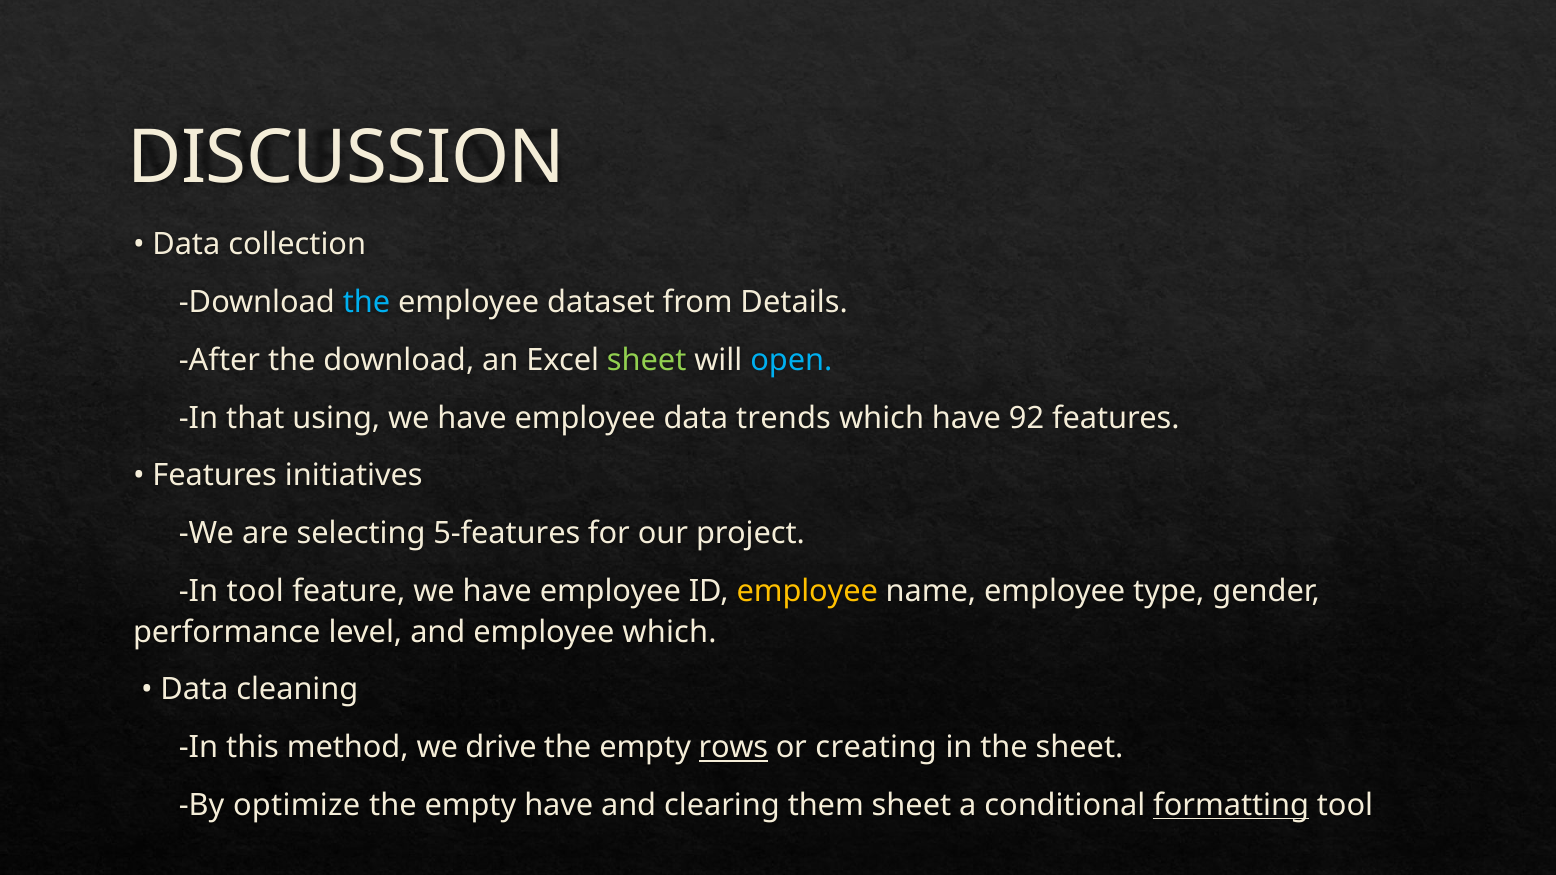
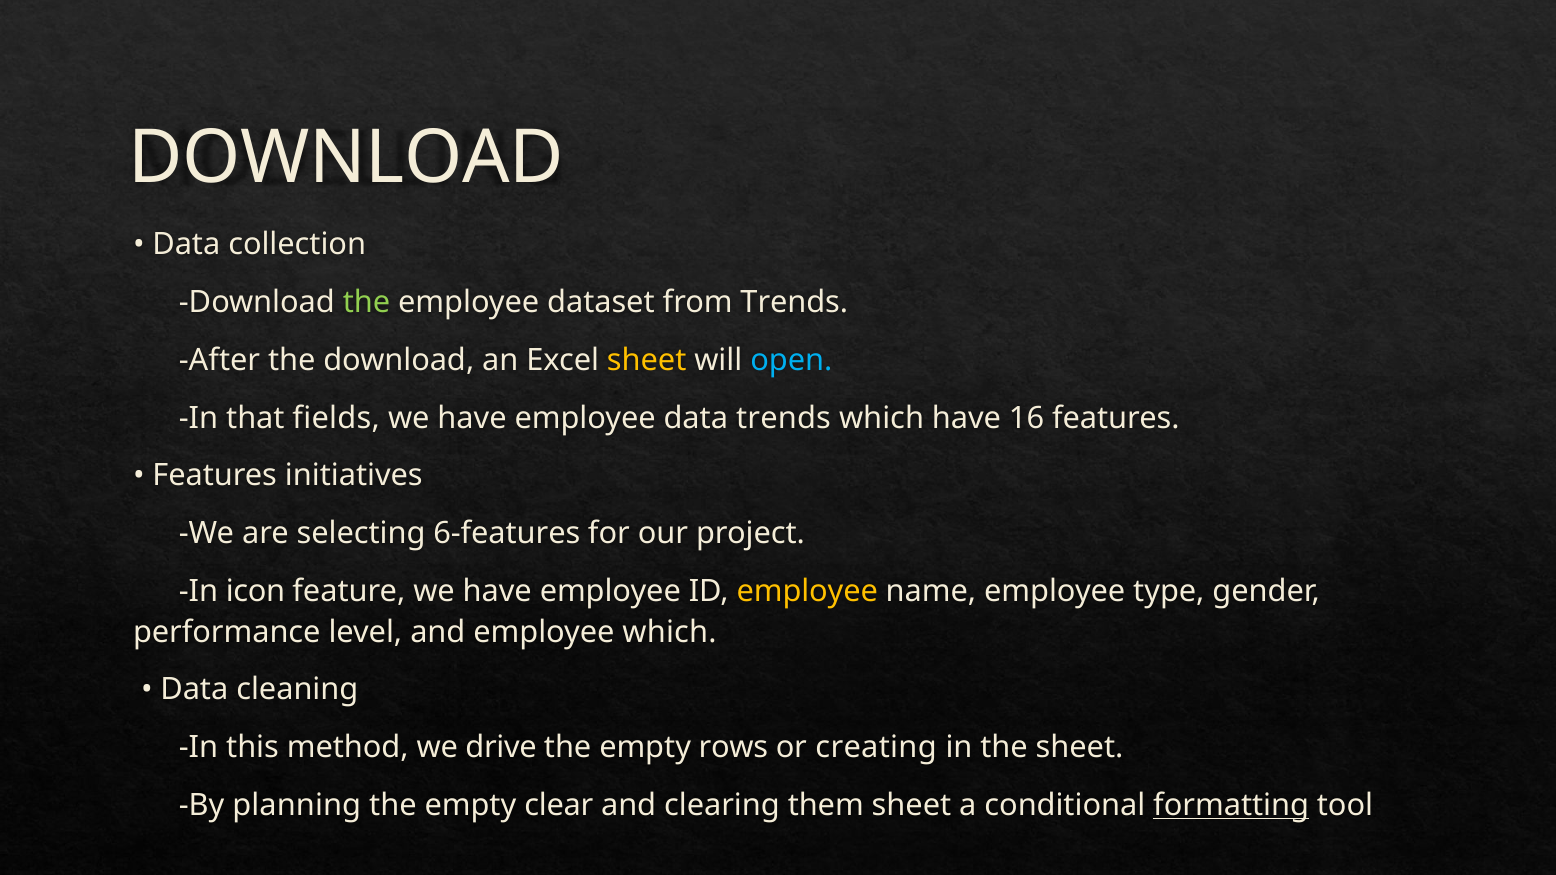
DISCUSSION: DISCUSSION -> DOWNLOAD (346, 158)
the colour: light blue -> light green (367, 302)
from Details: Details -> Trends (794, 302)
sheet colour: light green -> yellow (647, 360)
using: using -> fields (336, 418)
92: 92 -> 16 (1027, 418)
5-features: 5-features -> 6-features (507, 534)
In tool: tool -> icon (256, 591)
rows underline: present -> none (733, 748)
optimize: optimize -> planning (297, 805)
empty have: have -> clear (559, 805)
